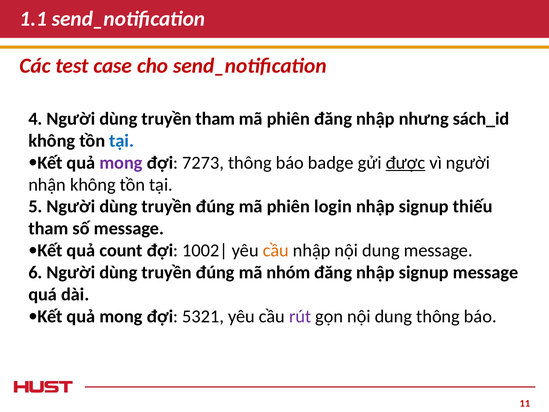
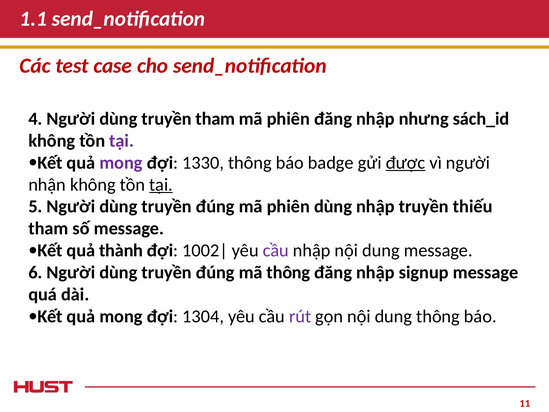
tại colour: blue -> purple (122, 141)
7273: 7273 -> 1330 (203, 163)
tại underline: none -> present (161, 185)
phiên login: login -> dùng (333, 206)
signup: signup -> truyền (424, 206)
count: count -> thành (121, 250)
cầu colour: orange -> purple (276, 250)
mã nhóm: nhóm -> thông (288, 272)
5321: 5321 -> 1304 (203, 316)
